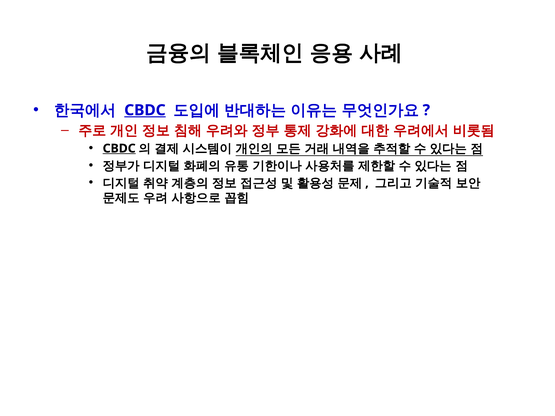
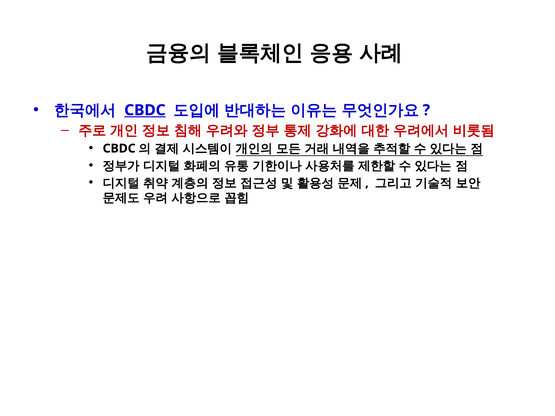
CBDC underline: present -> none (119, 149)
